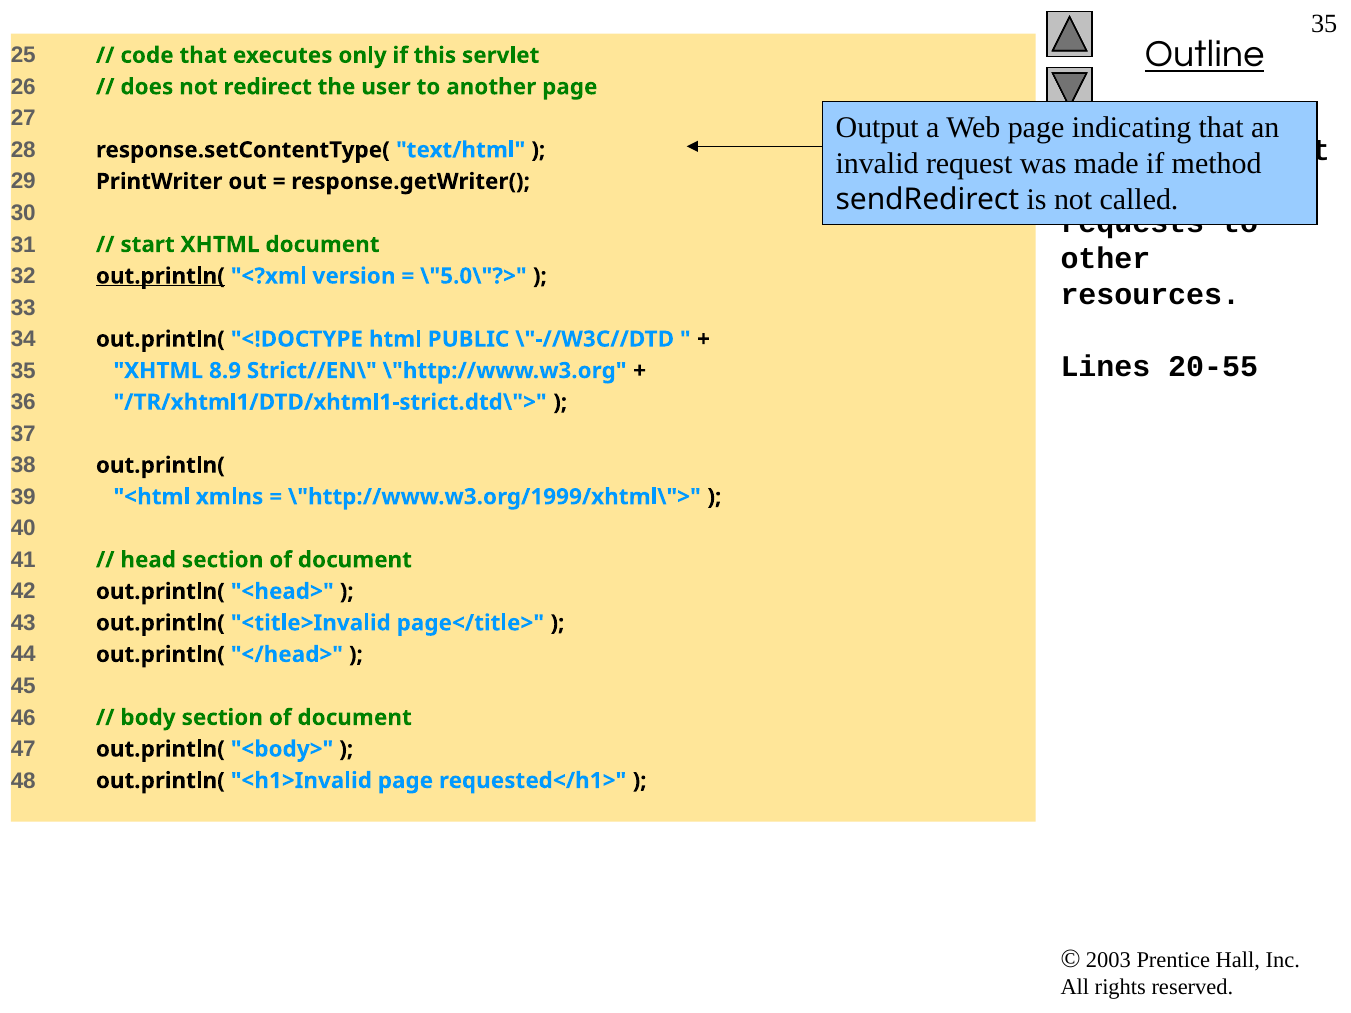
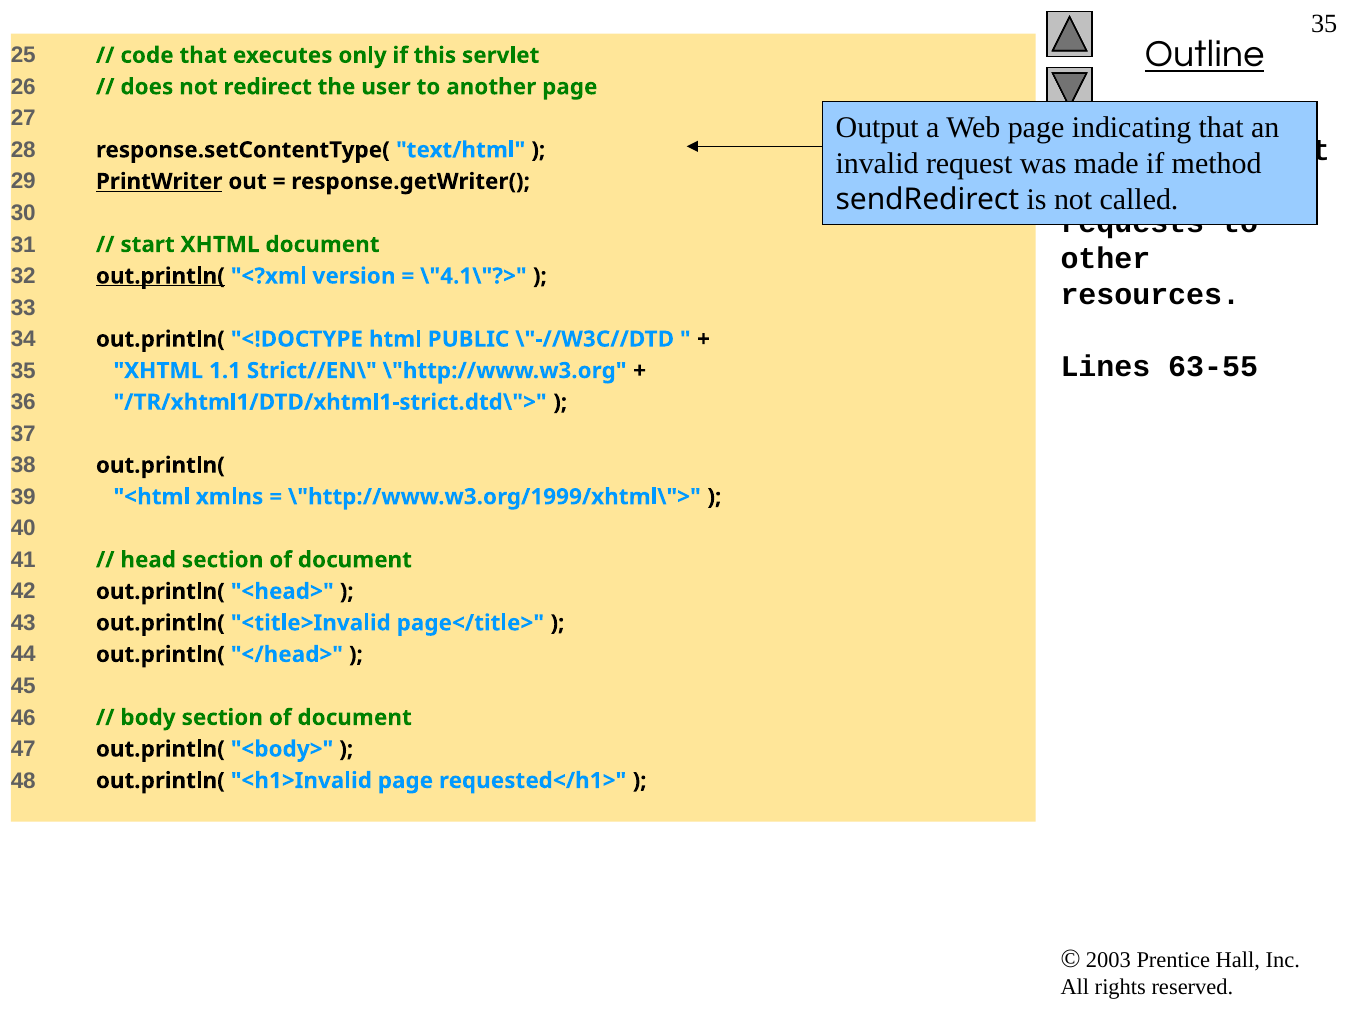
PrintWriter underline: none -> present (159, 182)
\"5.0\"?>: \"5.0\"?> -> \"4.1\"?> (473, 276)
20-55: 20-55 -> 63-55 (1213, 367)
8.9: 8.9 -> 1.1 (225, 371)
